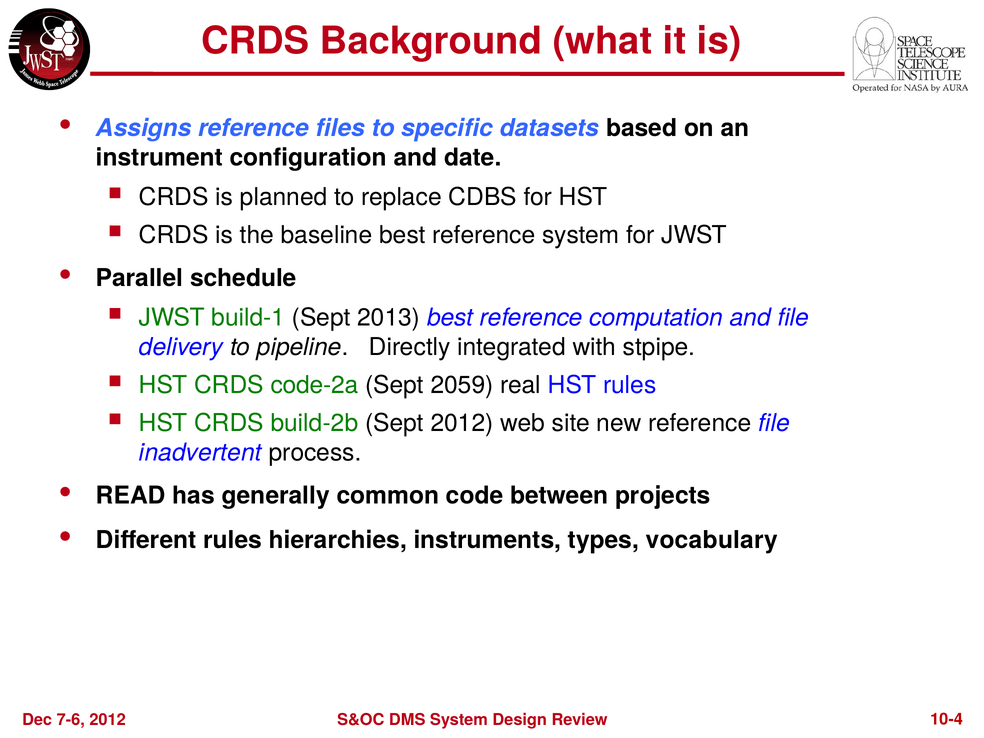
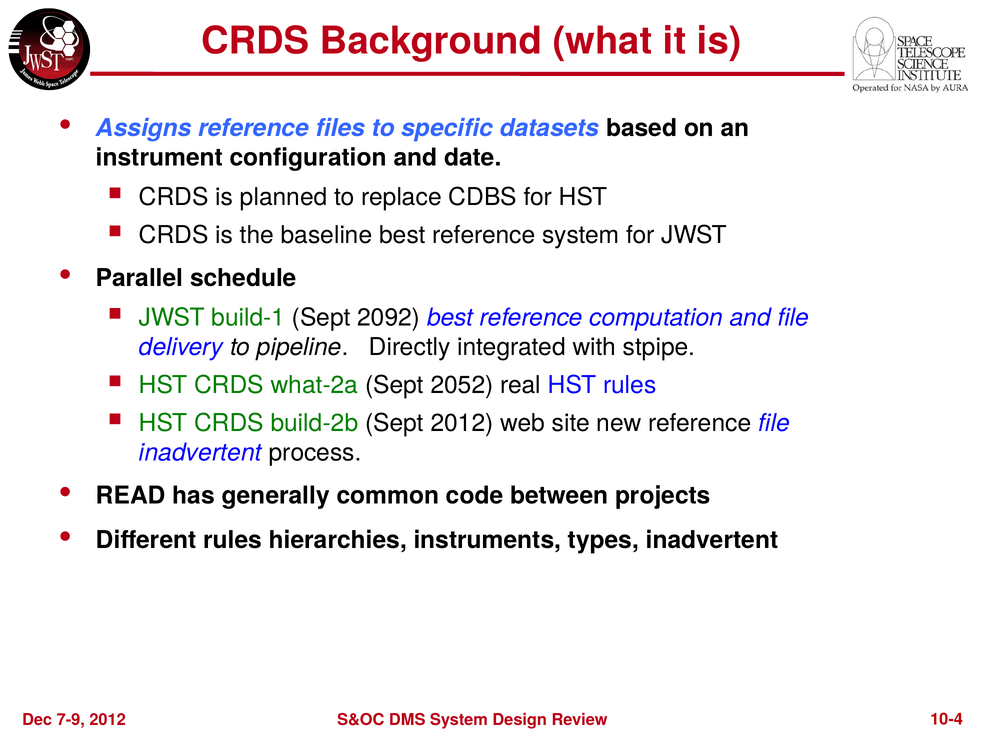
2013: 2013 -> 2092 (389, 317)
code-2a: code-2a -> what-2a (314, 385)
2059: 2059 -> 2052 (462, 385)
types vocabulary: vocabulary -> inadvertent (712, 540)
7-6: 7-6 -> 7-9 (71, 720)
